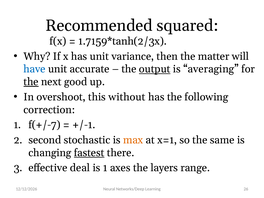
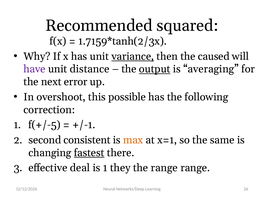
variance underline: none -> present (133, 56)
matter: matter -> caused (214, 56)
have colour: blue -> purple (35, 69)
accurate: accurate -> distance (90, 69)
the underline: present -> none (31, 82)
good: good -> error (76, 82)
without: without -> possible (127, 97)
f(+/-7: f(+/-7 -> f(+/-5 (44, 125)
stochastic: stochastic -> consistent (87, 140)
axes: axes -> they (120, 168)
the layers: layers -> range (164, 168)
